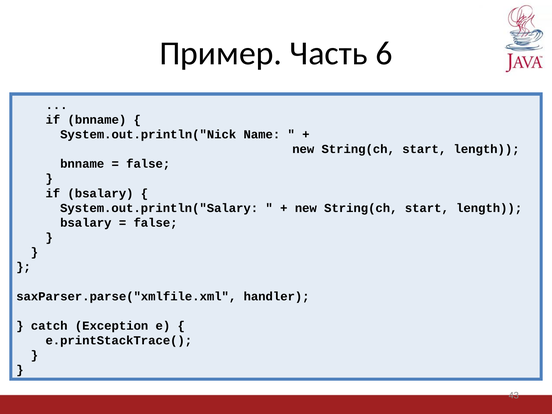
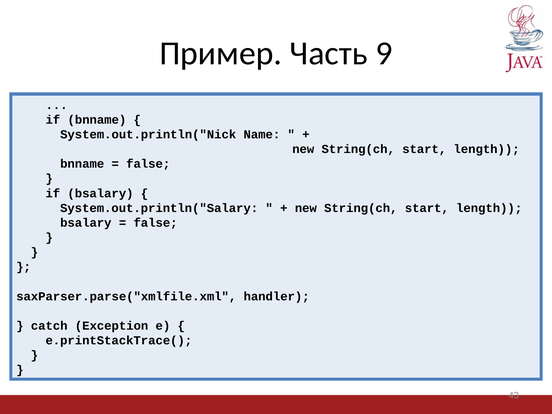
6: 6 -> 9 (384, 53)
